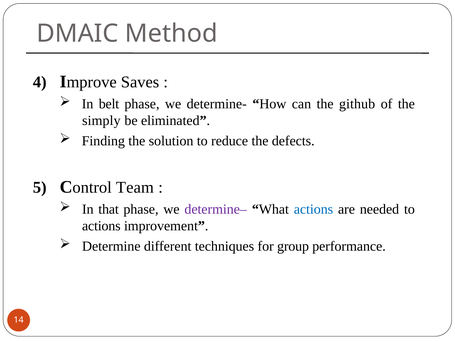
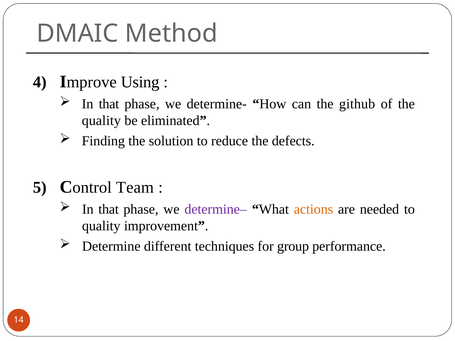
Saves: Saves -> Using (140, 82)
belt: belt -> that (109, 104)
simply: simply -> quality (101, 121)
actions colour: blue -> orange (313, 209)
actions: actions -> quality (101, 226)
